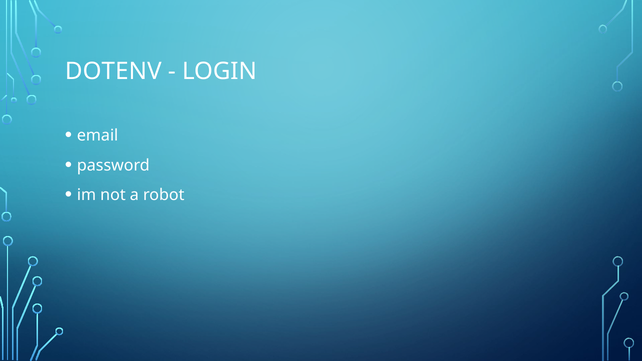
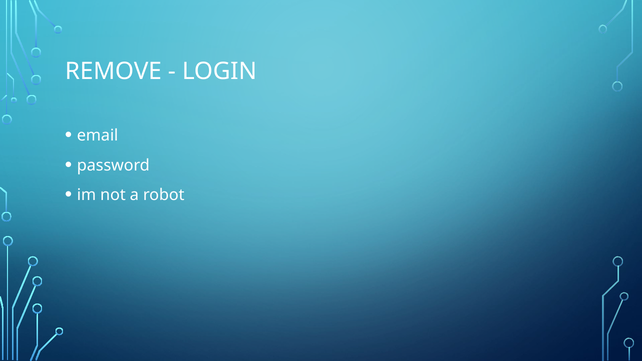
DOTENV: DOTENV -> REMOVE (113, 71)
